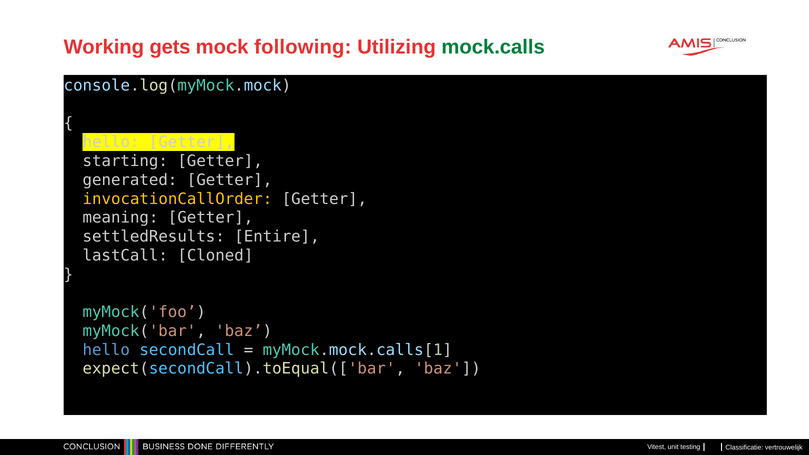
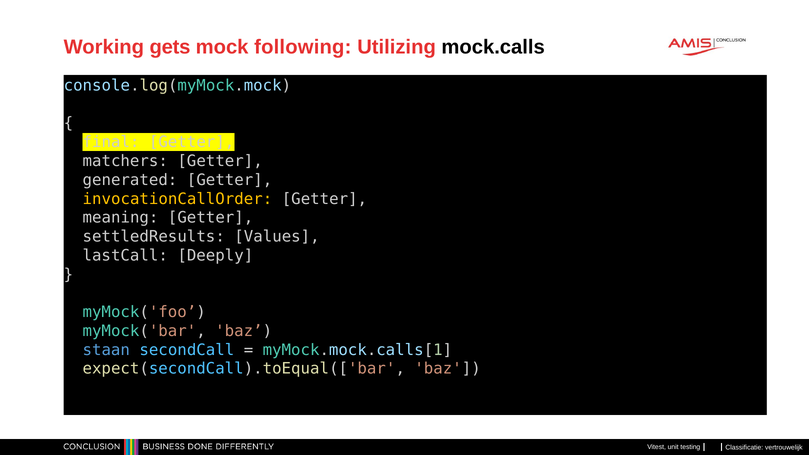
mock.calls colour: green -> black (493, 47)
hello: hello -> final (111, 142)
starting: starting -> matchers (125, 161)
Entire: Entire -> Values (277, 237)
Cloned: Cloned -> Deeply (215, 256)
hello: hello -> staan (106, 350)
